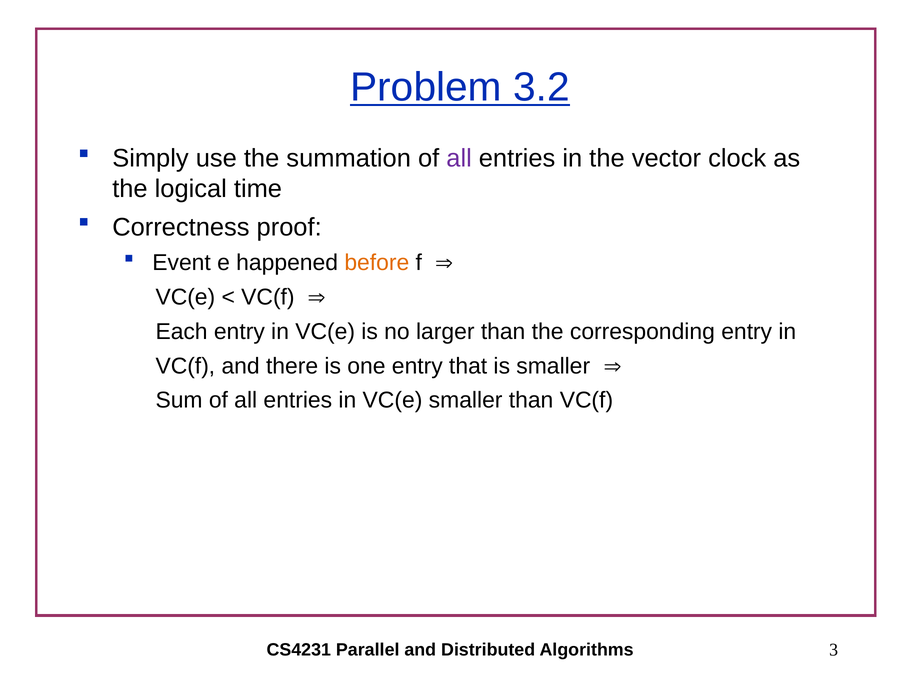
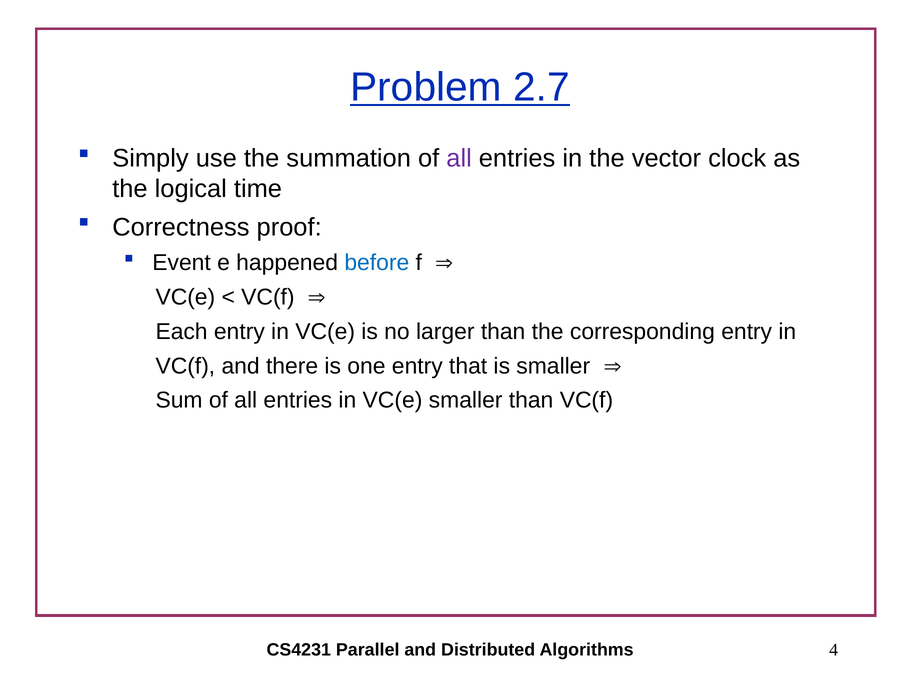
3.2: 3.2 -> 2.7 (541, 87)
before colour: orange -> blue (377, 263)
3: 3 -> 4 (834, 650)
